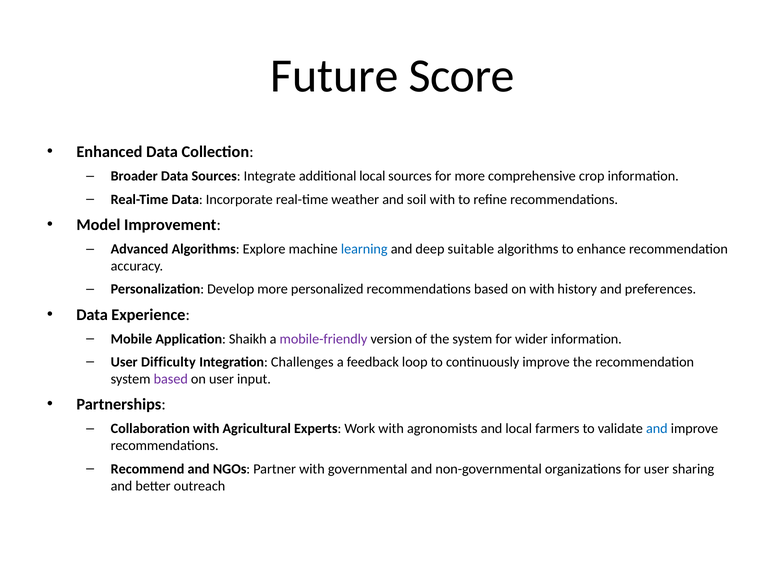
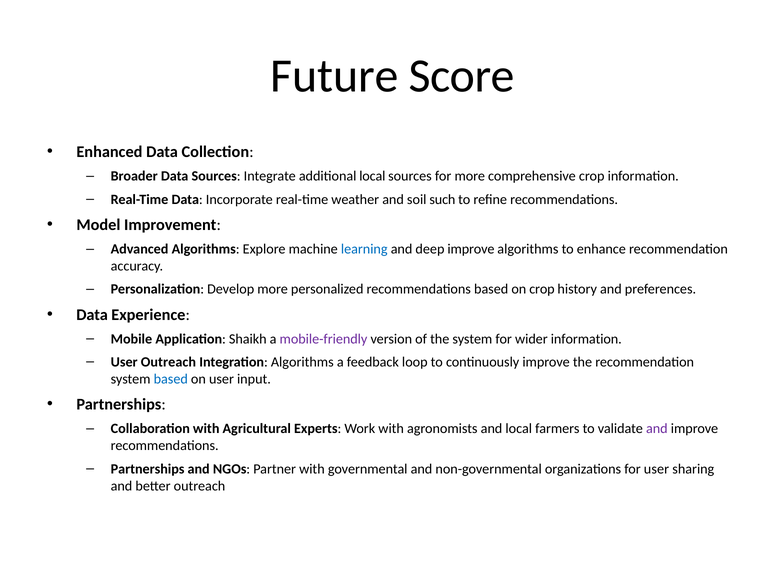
soil with: with -> such (442, 199)
deep suitable: suitable -> improve (471, 249)
on with: with -> crop (542, 289)
User Difficulty: Difficulty -> Outreach (168, 362)
Integration Challenges: Challenges -> Algorithms (302, 362)
based colour: purple -> blue (171, 379)
and colour: blue -> purple (657, 429)
Recommend: Recommend -> Partnerships (148, 469)
